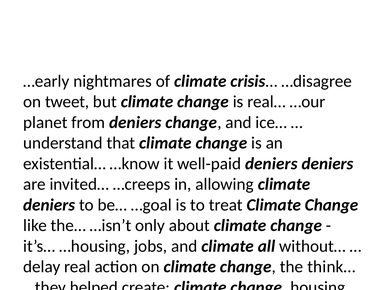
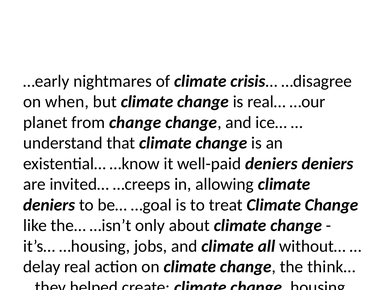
tweet: tweet -> when (67, 102)
from deniers: deniers -> change (135, 122)
